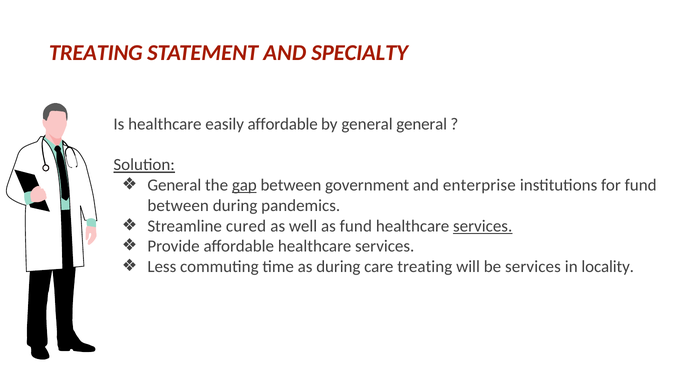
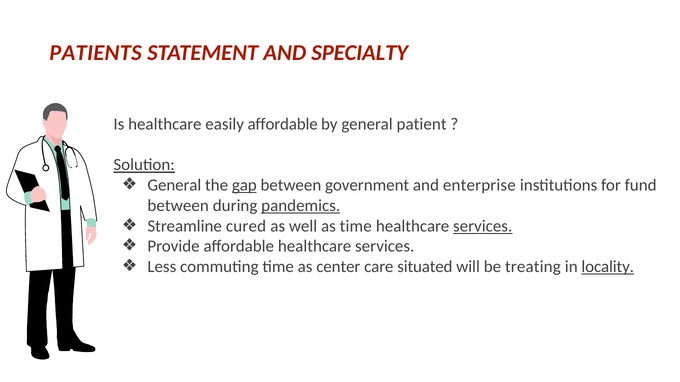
TREATING: TREATING -> PATIENTS (96, 53)
general general: general -> patient (422, 124)
pandemics underline: none -> present (301, 206)
as fund: fund -> time (356, 226)
as during: during -> center (338, 267)
care treating: treating -> situated (425, 267)
be services: services -> treating (533, 267)
locality underline: none -> present (608, 267)
